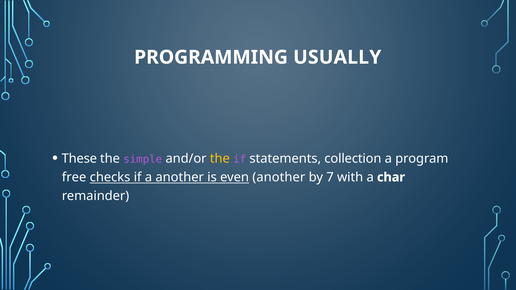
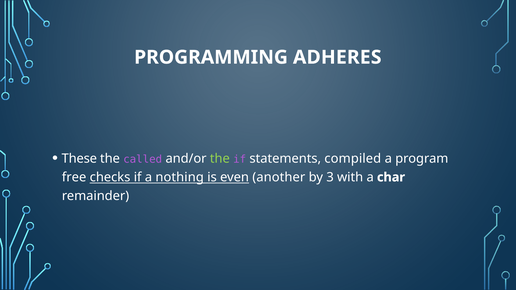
USUALLY: USUALLY -> ADHERES (337, 57)
simple: simple -> called (143, 160)
the colour: yellow -> light green (220, 159)
collection: collection -> compiled (353, 159)
a another: another -> nothing (180, 177)
7: 7 -> 3 (330, 177)
